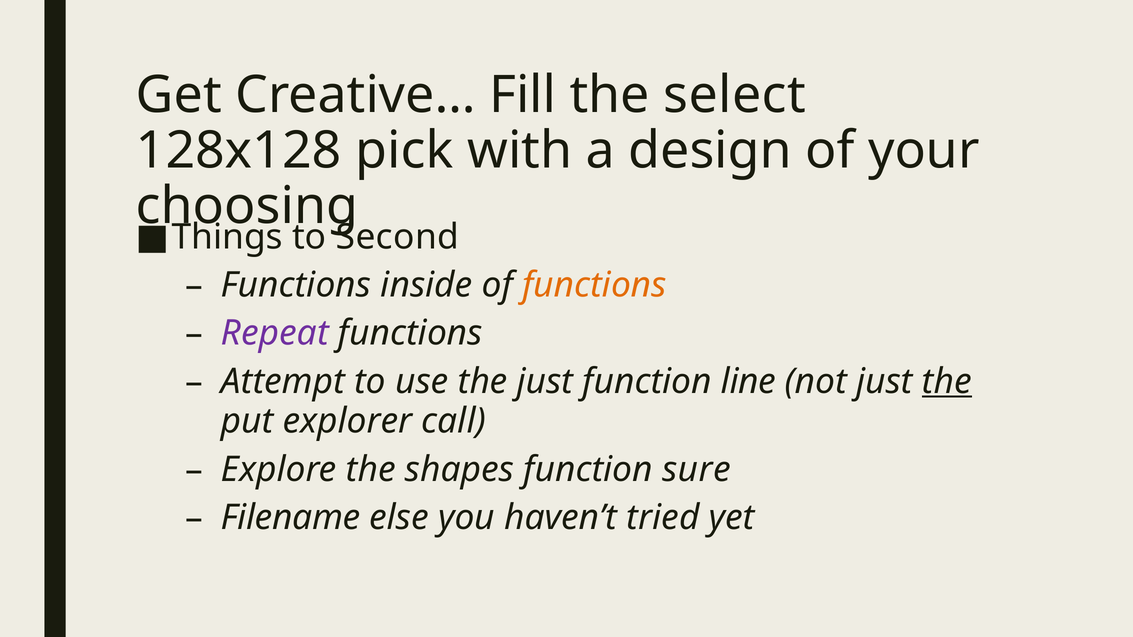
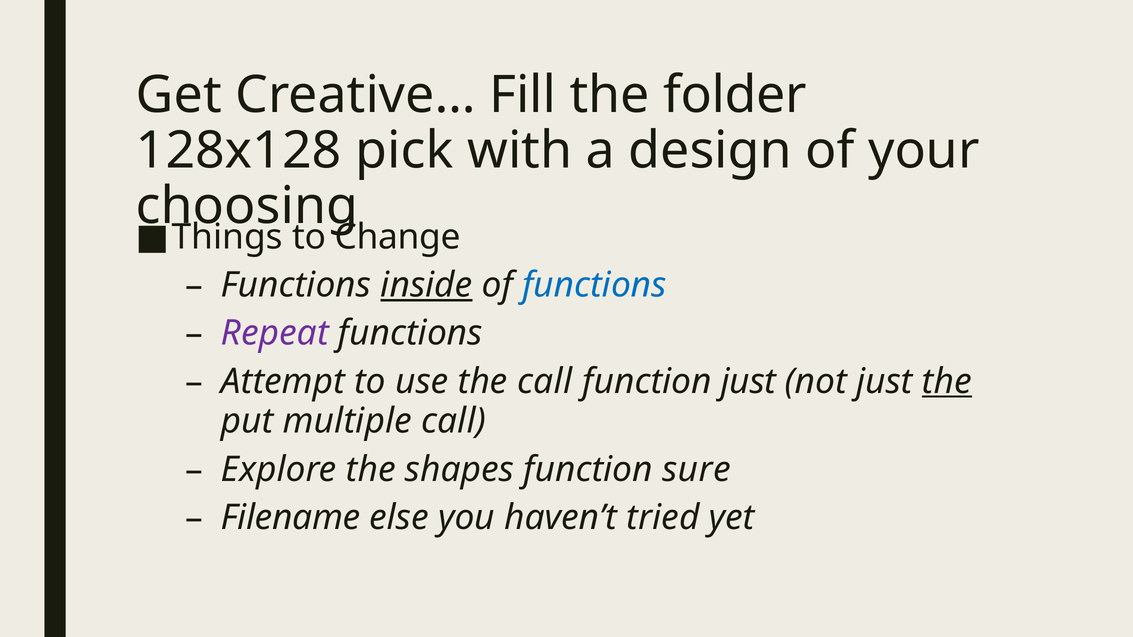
select: select -> folder (735, 95)
Second: Second -> Change (398, 237)
inside underline: none -> present (427, 285)
functions colour: orange -> blue (594, 285)
the just: just -> call (545, 382)
function line: line -> just (748, 382)
explorer: explorer -> multiple (347, 422)
